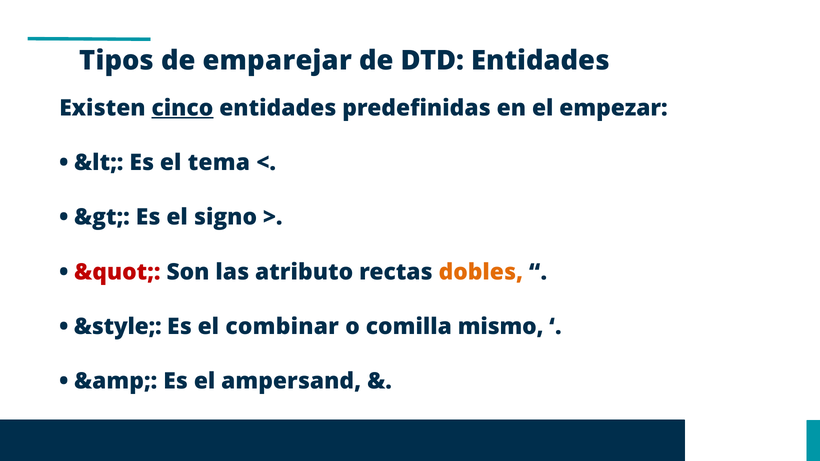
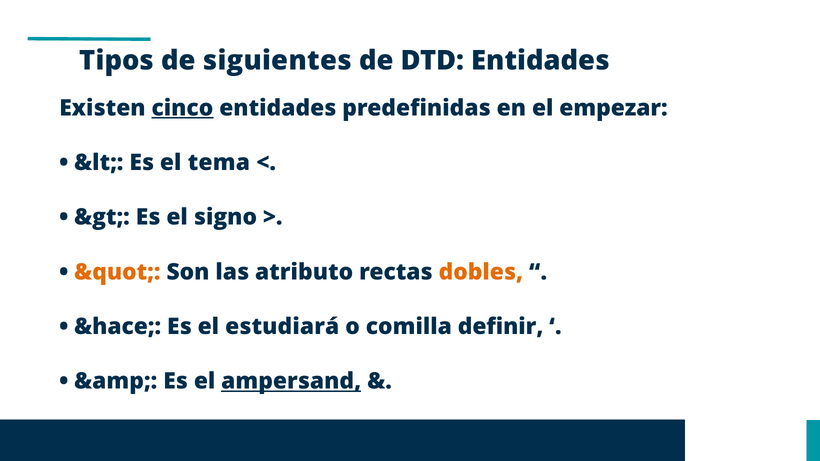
emparejar: emparejar -> siguientes (277, 61)
&quot colour: red -> orange (117, 272)
&style: &style -> &hace (118, 327)
combinar: combinar -> estudiará (282, 327)
mismo: mismo -> definir (501, 327)
ampersand underline: none -> present (291, 382)
